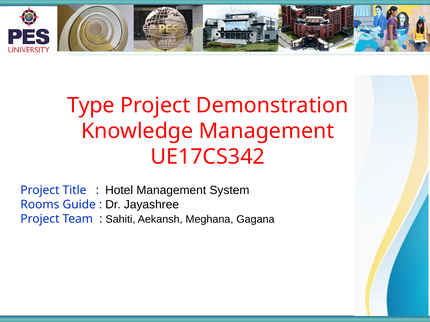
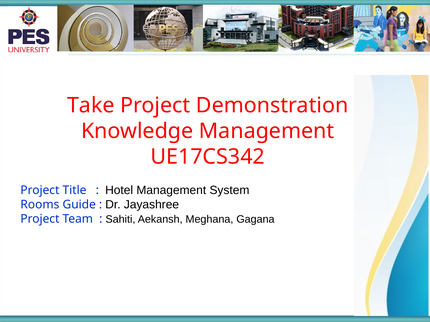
Type: Type -> Take (91, 105)
